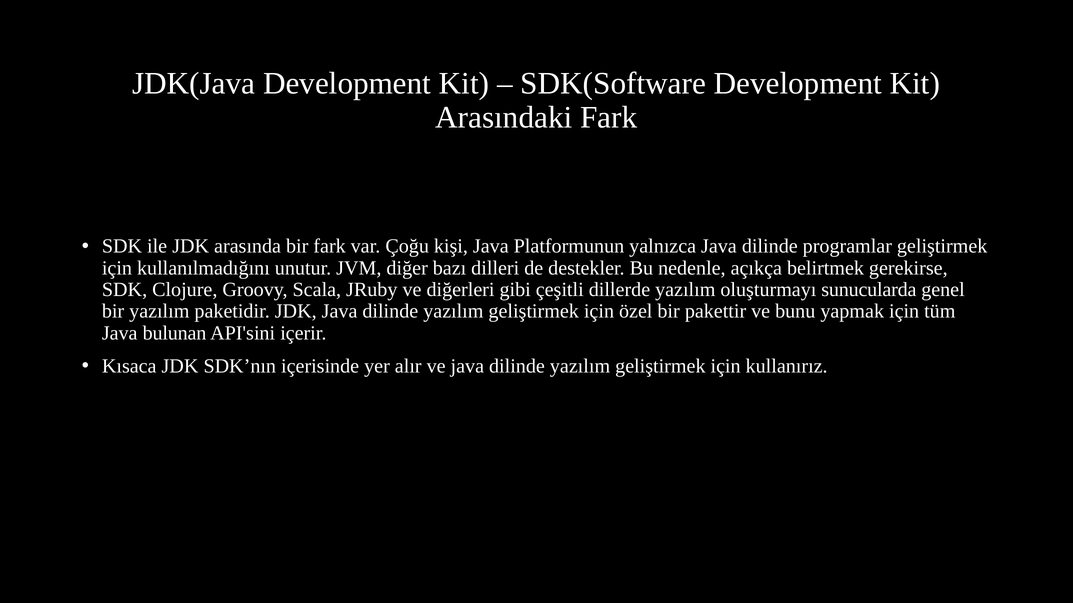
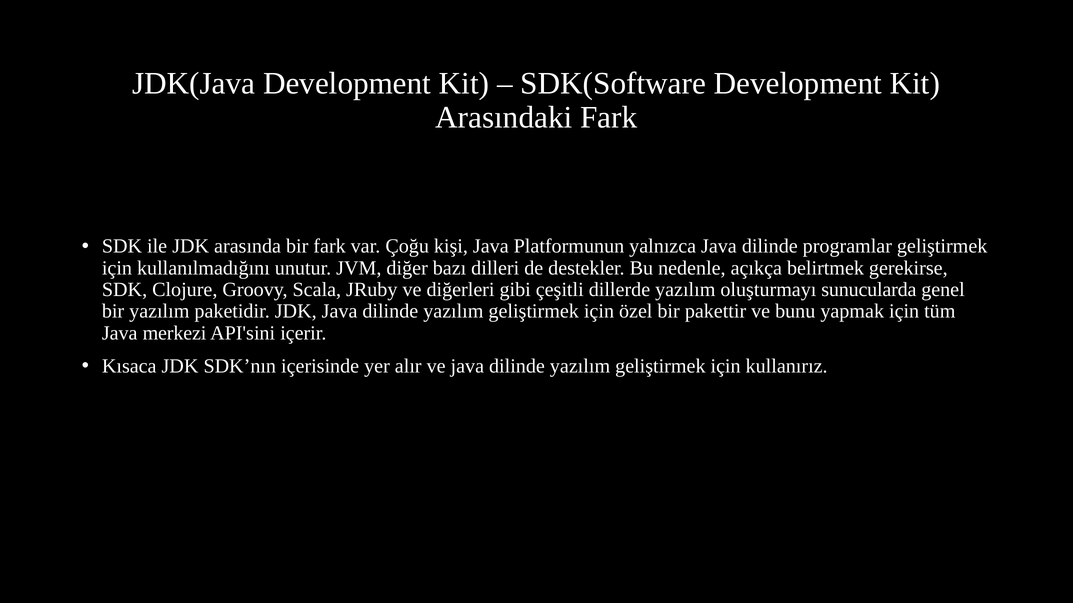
bulunan: bulunan -> merkezi (175, 333)
